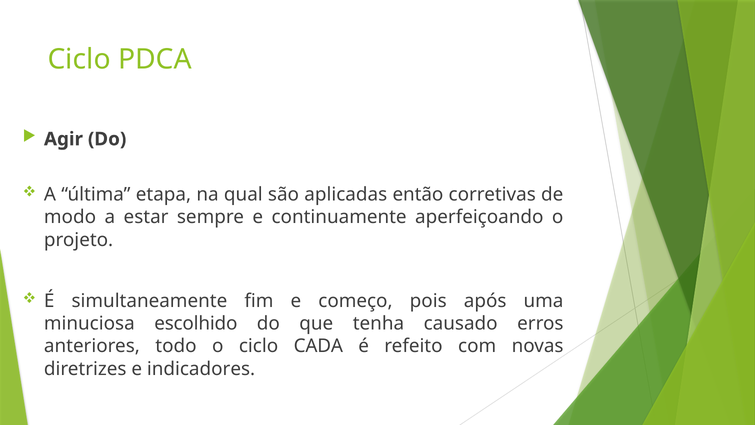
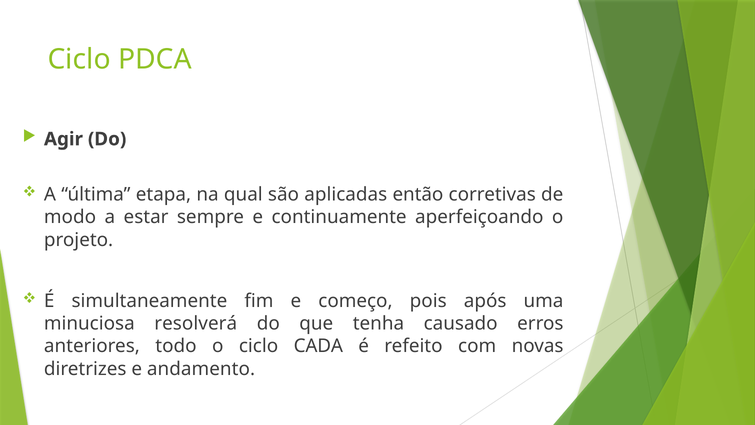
escolhido: escolhido -> resolverá (196, 323)
indicadores: indicadores -> andamento (201, 369)
